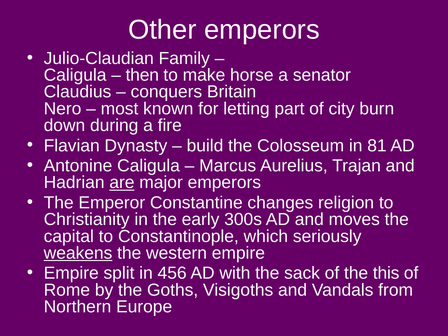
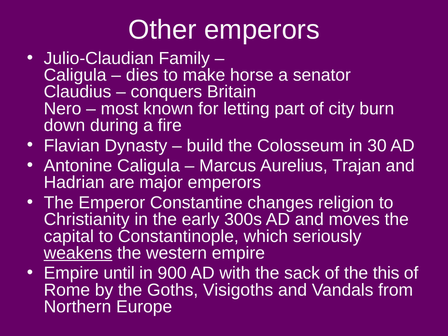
then: then -> dies (142, 75)
81: 81 -> 30 (377, 146)
are underline: present -> none (122, 183)
split: split -> until (119, 273)
456: 456 -> 900 (172, 273)
